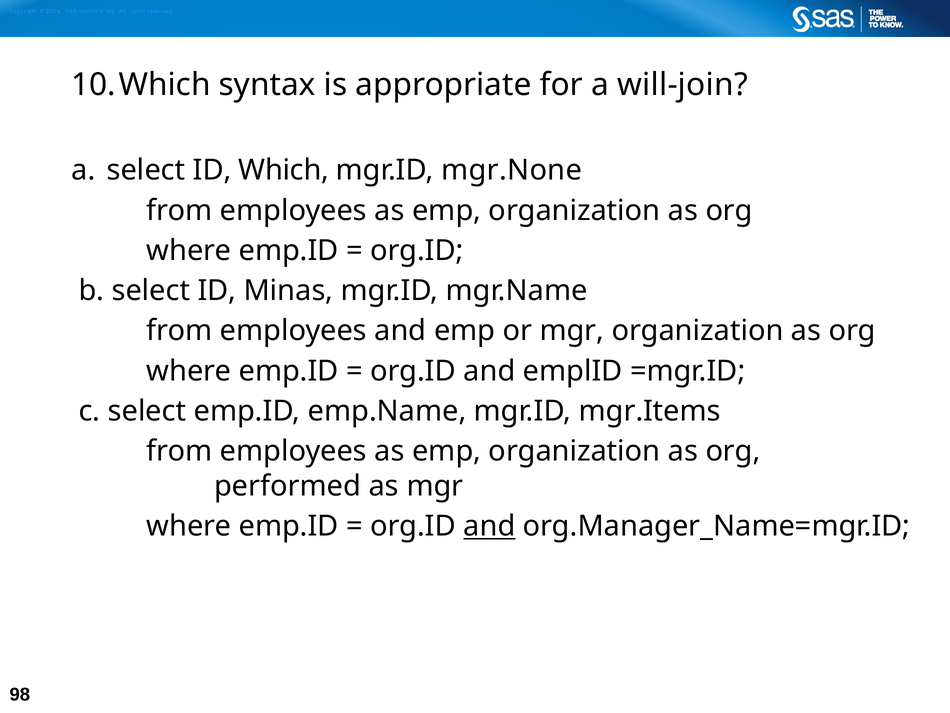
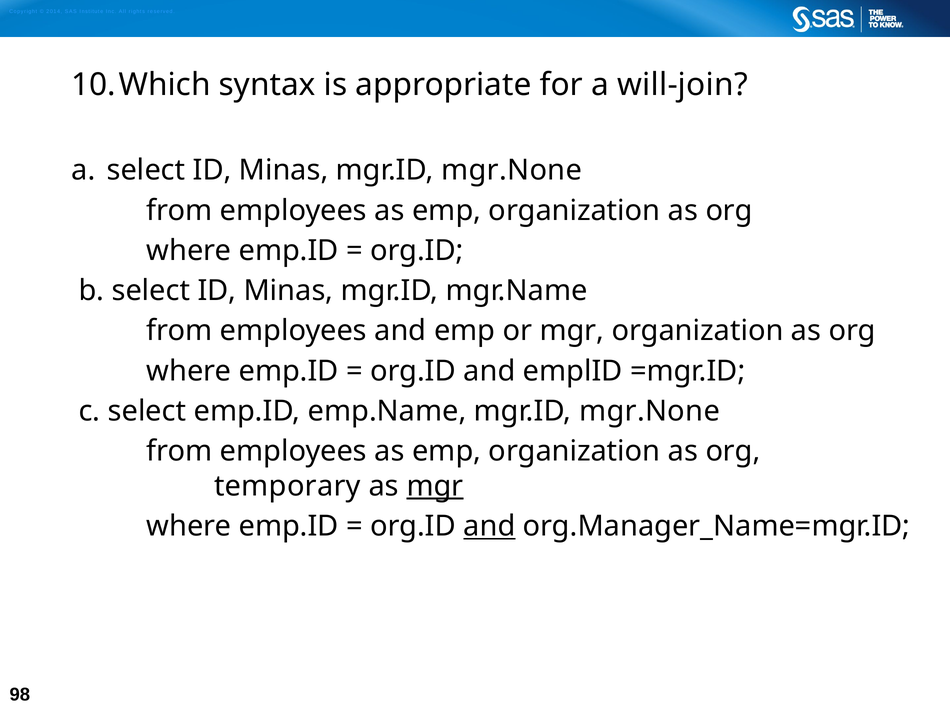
a select ID Which: Which -> Minas (284, 170)
emp.Name mgr.ID mgr.Items: mgr.Items -> mgr.None (650, 411)
performed: performed -> temporary (287, 486)
mgr underline: none -> present (435, 486)
